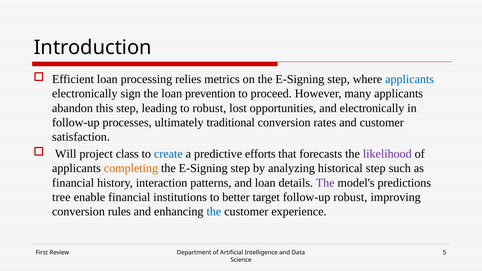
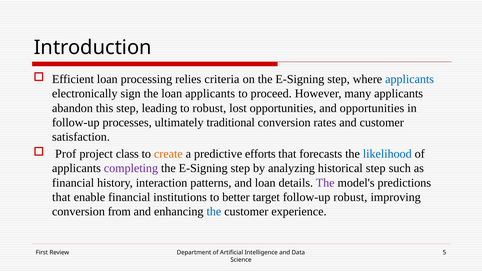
metrics: metrics -> criteria (222, 79)
loan prevention: prevention -> applicants (210, 94)
and electronically: electronically -> opportunities (372, 108)
Will: Will -> Prof (66, 154)
create colour: blue -> orange (168, 154)
likelihood colour: purple -> blue (387, 154)
completing colour: orange -> purple (131, 168)
tree: tree -> that (61, 197)
rules: rules -> from (119, 212)
